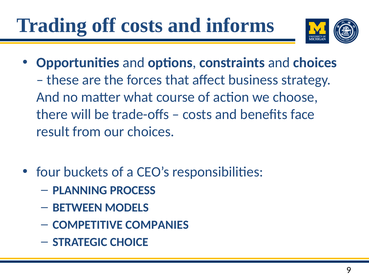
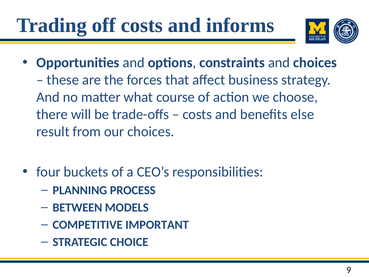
face: face -> else (302, 114)
COMPANIES: COMPANIES -> IMPORTANT (157, 225)
